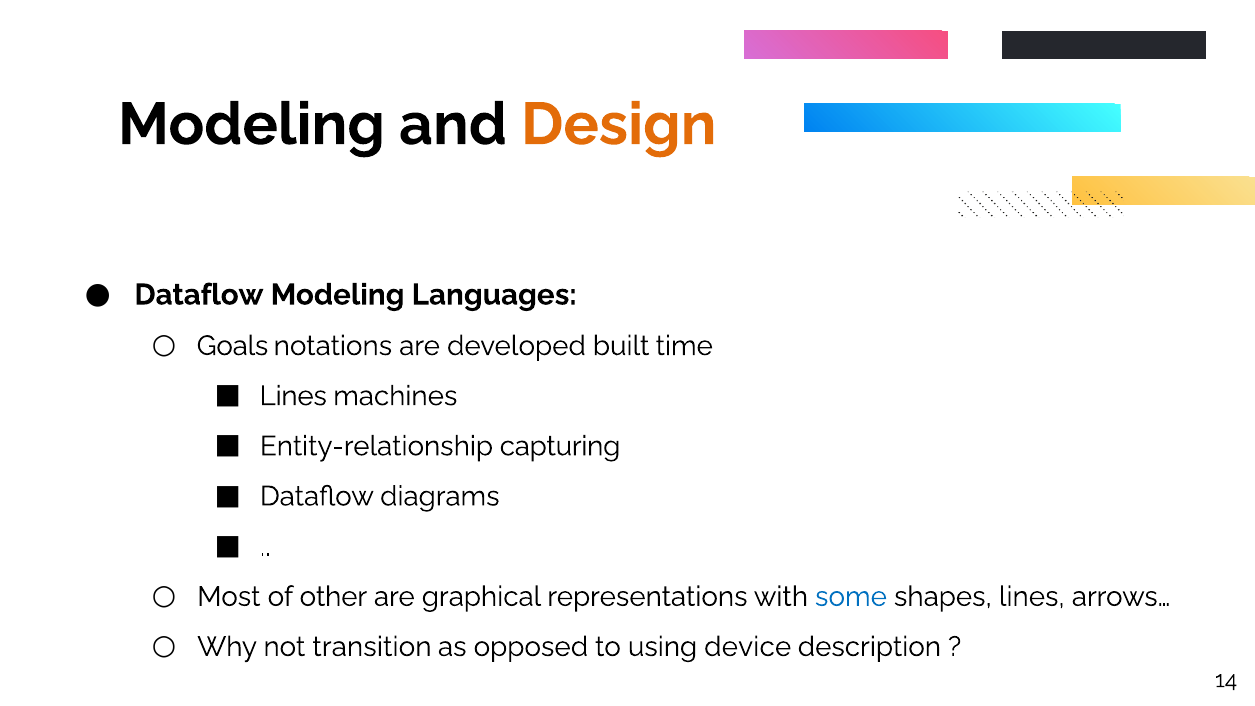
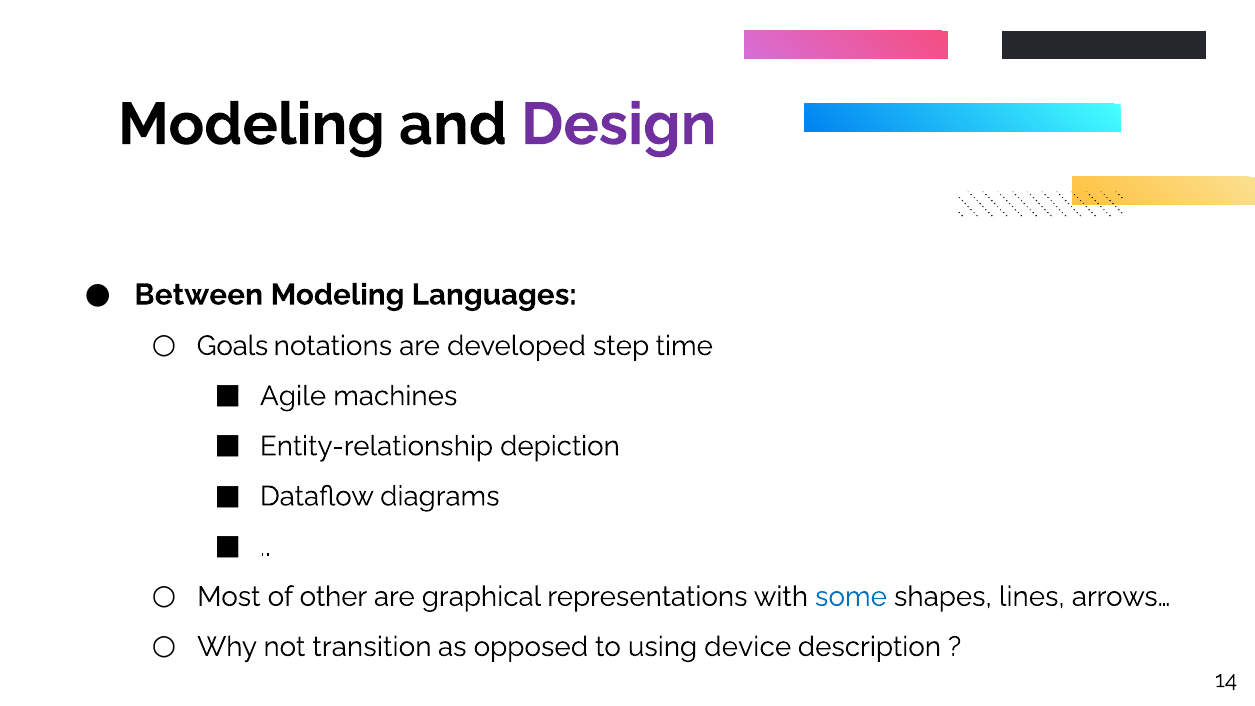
Design colour: orange -> purple (619, 125)
Dataflow: Dataflow -> Between (199, 295)
built: built -> step (621, 346)
Lines: Lines -> Agile (293, 396)
capturing: capturing -> depiction (560, 446)
